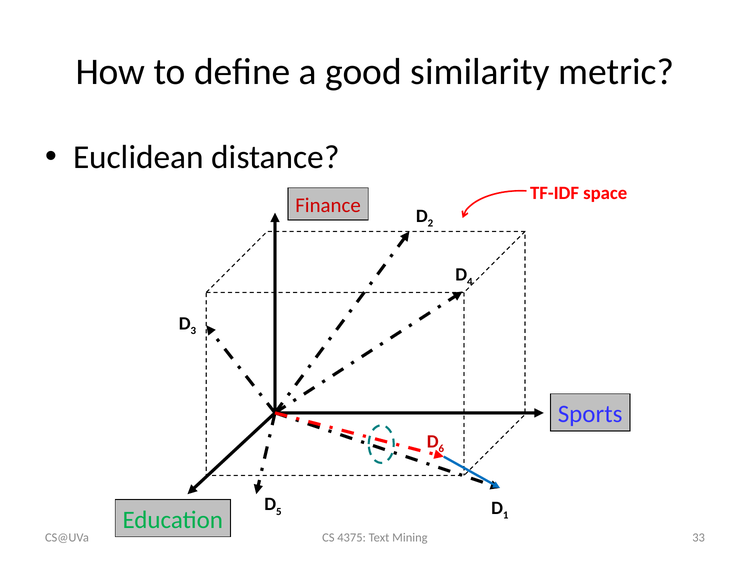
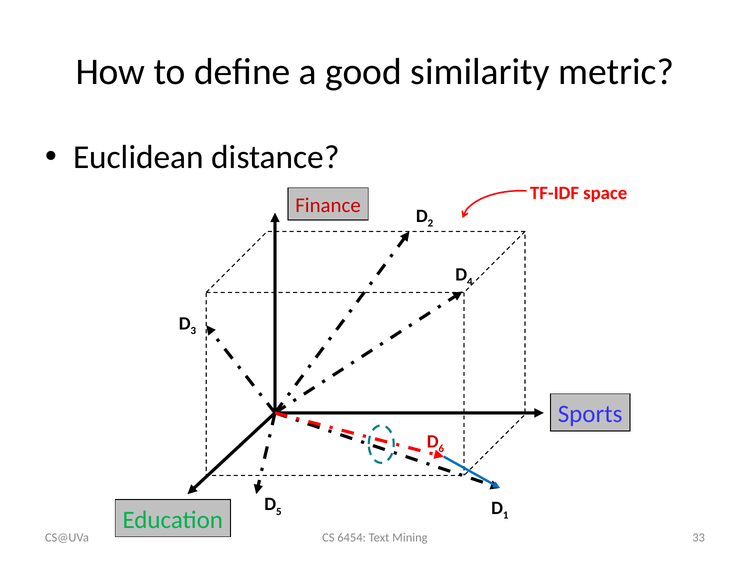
4375: 4375 -> 6454 (352, 537)
